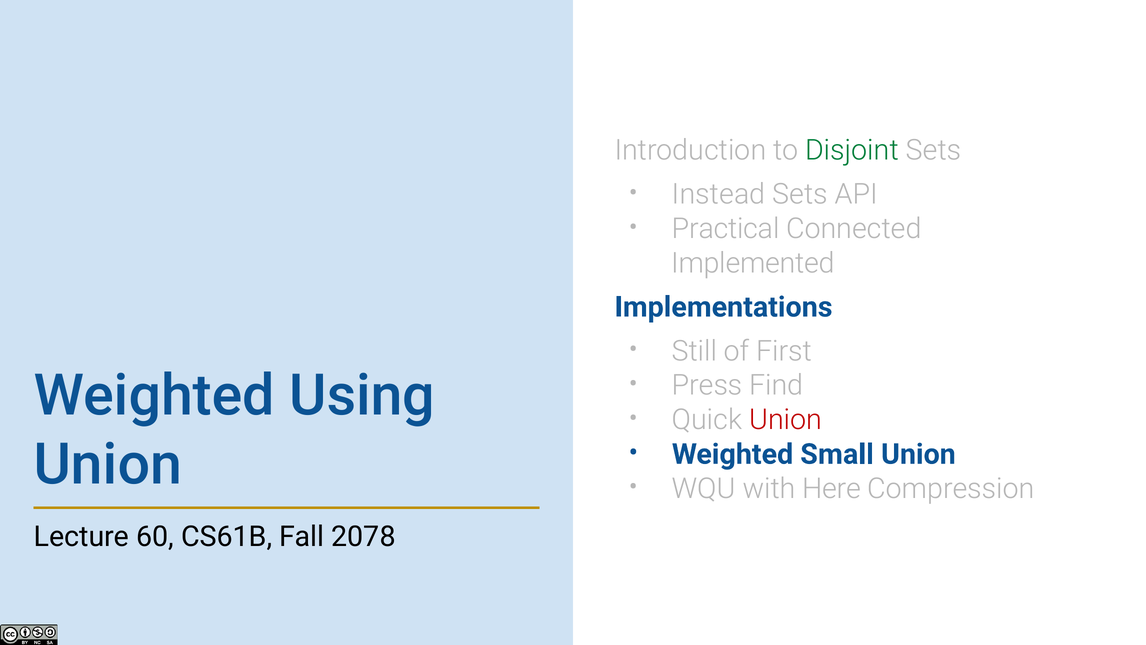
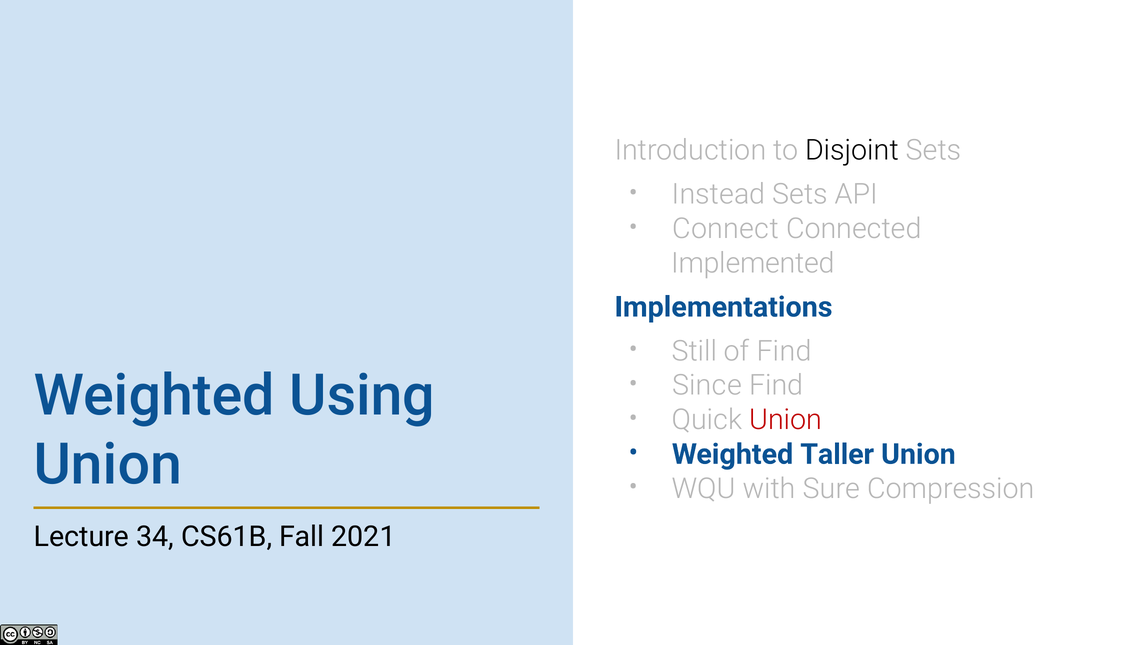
Disjoint colour: green -> black (852, 150)
Practical: Practical -> Connect (725, 229)
of First: First -> Find (784, 351)
Press: Press -> Since (707, 385)
Small: Small -> Taller (837, 454)
Here: Here -> Sure (831, 488)
60: 60 -> 34 (155, 536)
2078: 2078 -> 2021 (363, 536)
